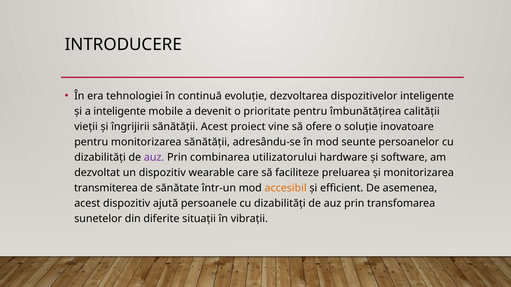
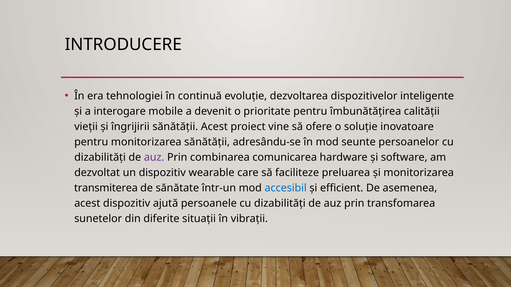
a inteligente: inteligente -> interogare (120, 111)
utilizatorului: utilizatorului -> comunicarea (285, 157)
accesibil colour: orange -> blue (286, 188)
